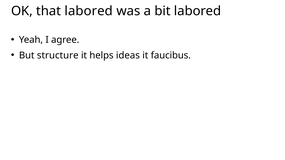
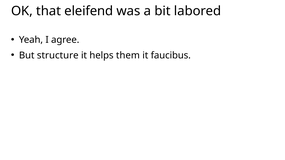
that labored: labored -> eleifend (89, 11)
ideas: ideas -> them (128, 55)
